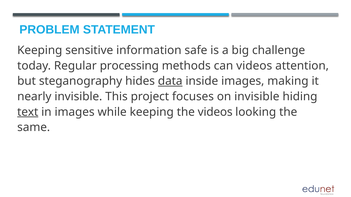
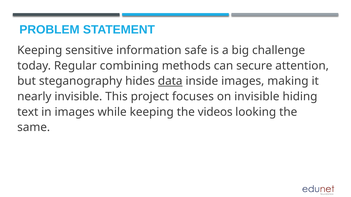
processing: processing -> combining (129, 66)
can videos: videos -> secure (254, 66)
text underline: present -> none (28, 112)
